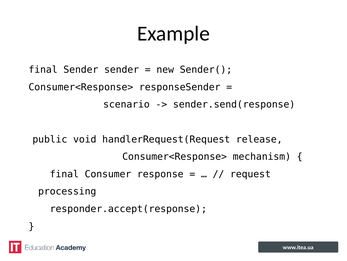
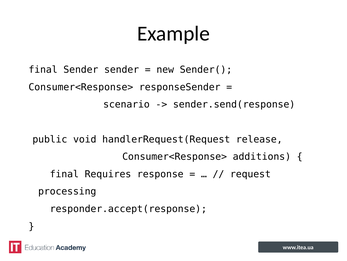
mechanism: mechanism -> additions (262, 156)
Consumer: Consumer -> Requires (108, 174)
